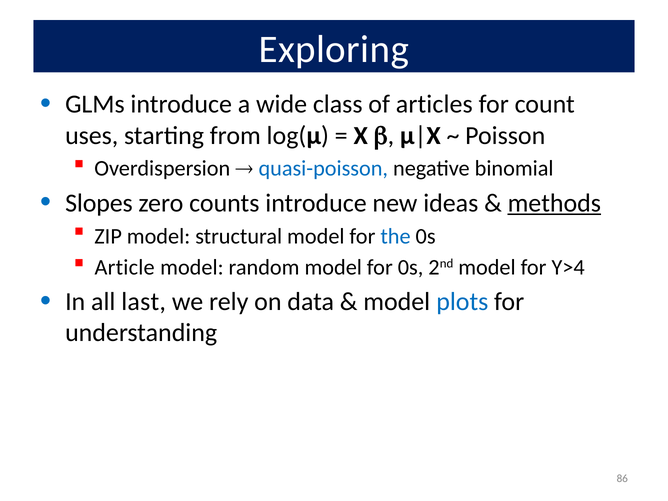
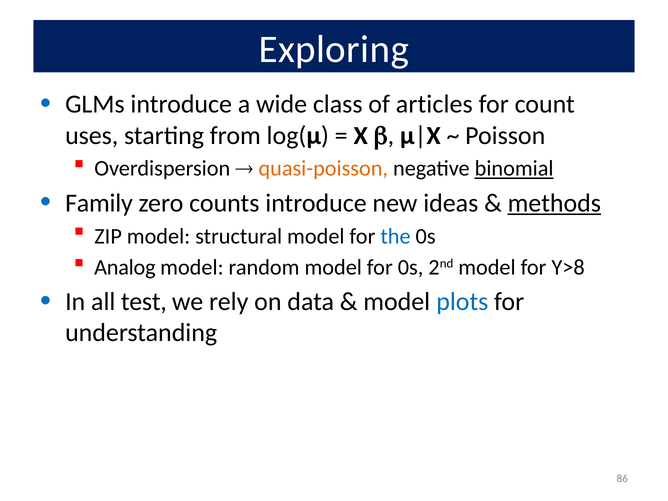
quasi-poisson colour: blue -> orange (323, 169)
binomial underline: none -> present (514, 169)
Slopes: Slopes -> Family (99, 203)
Article: Article -> Analog (125, 267)
Y>4: Y>4 -> Y>8 (568, 267)
last: last -> test (144, 302)
